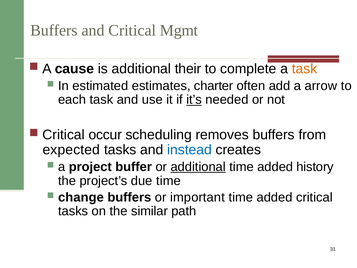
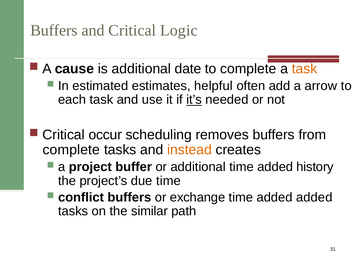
Mgmt: Mgmt -> Logic (179, 30)
their: their -> date (188, 69)
charter: charter -> helpful (214, 86)
expected: expected -> complete (71, 150)
instead colour: blue -> orange (190, 150)
additional underline: present -> none (198, 167)
change: change -> conflict (81, 197)
important: important -> exchange (198, 197)
added critical: critical -> added (314, 197)
